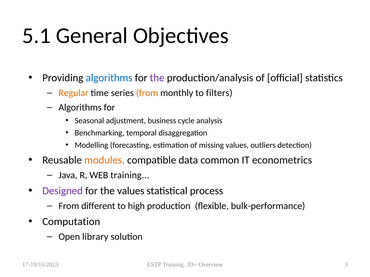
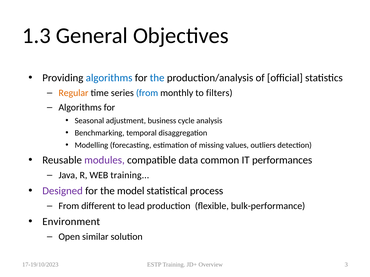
5.1: 5.1 -> 1.3 (36, 36)
the colour: purple -> blue (157, 78)
from colour: orange -> blue (147, 93)
modules colour: orange -> purple (105, 160)
econometrics: econometrics -> performances (282, 160)
the values: values -> model (131, 191)
high: high -> lead (136, 206)
Computation: Computation -> Environment (71, 222)
library: library -> similar (95, 237)
